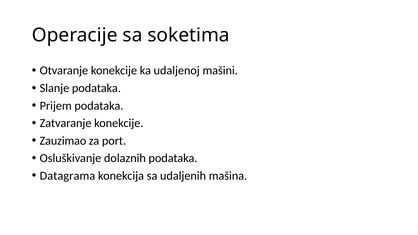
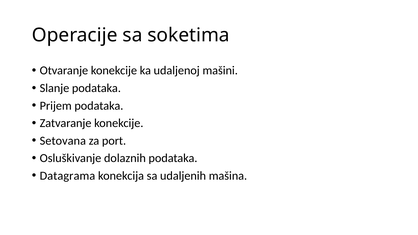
Zauzimao: Zauzimao -> Setovana (63, 141)
